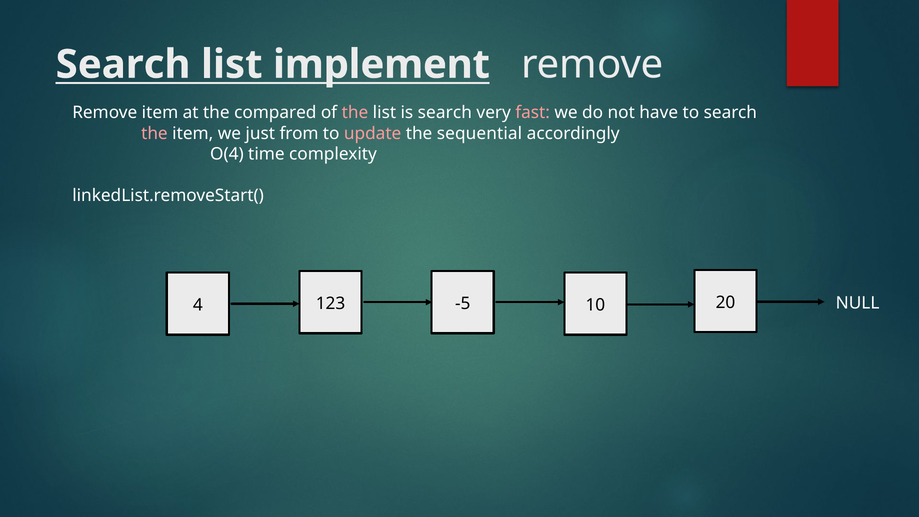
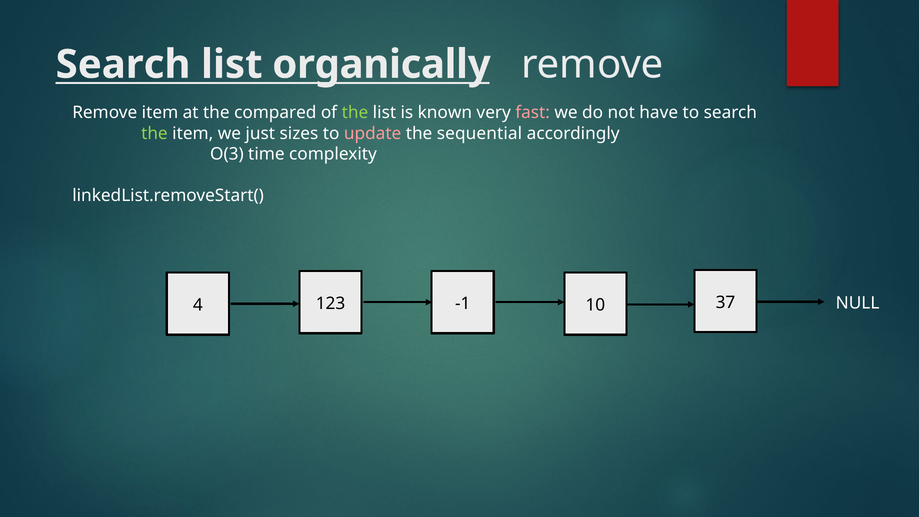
implement: implement -> organically (381, 65)
the colour: pink -> light green (355, 113)
is search: search -> known (445, 113)
the colour: pink -> light green (154, 133)
from: from -> sizes (299, 133)
O(4: O(4 -> O(3 (227, 154)
-5: -5 -> -1 (463, 303)
20: 20 -> 37 (725, 302)
